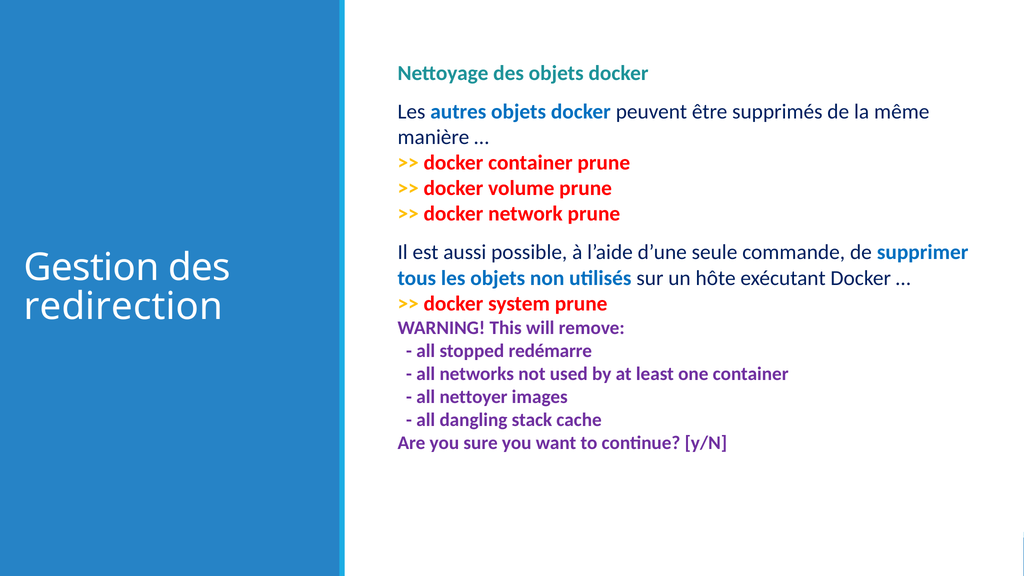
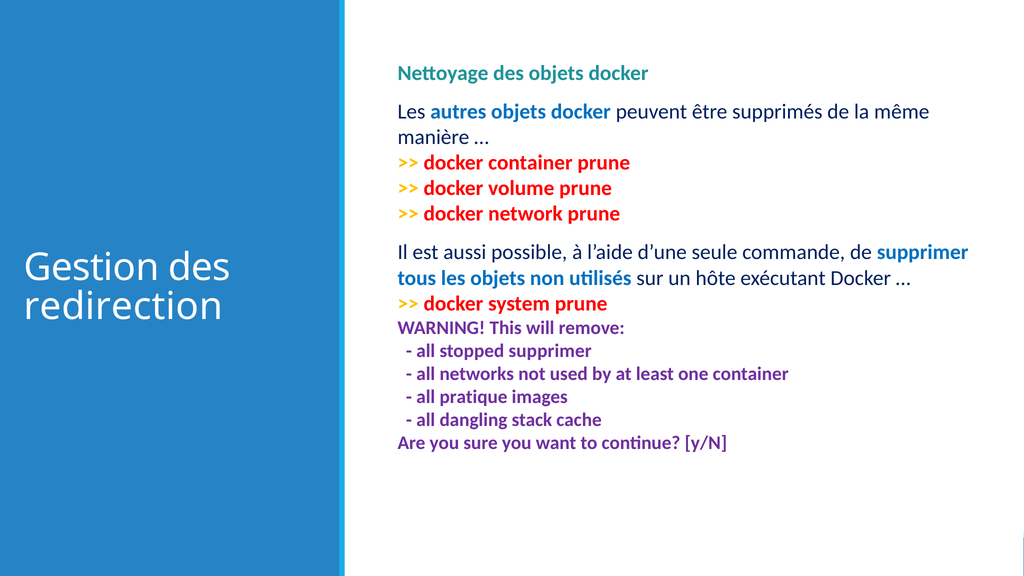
stopped redémarre: redémarre -> supprimer (550, 351)
nettoyer: nettoyer -> pratique (473, 397)
